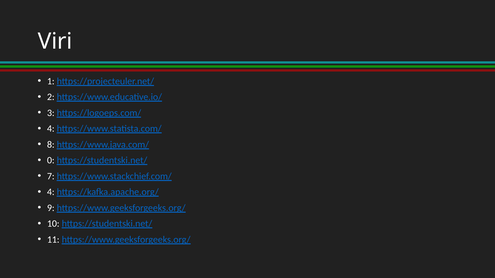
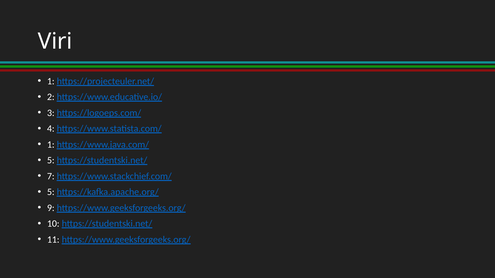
8: 8 -> 1 (51, 145)
0: 0 -> 5 (51, 161)
4: 4 -> 5 (51, 192)
